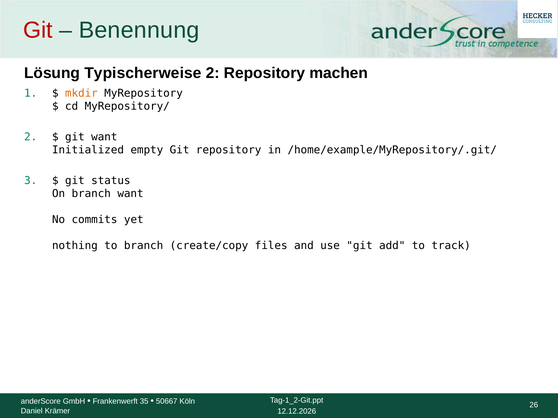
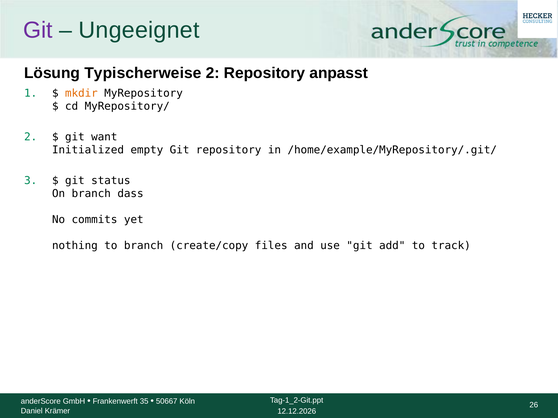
Git colour: red -> purple (38, 30)
Benennung: Benennung -> Ungeeignet (139, 30)
machen: machen -> anpasst (339, 73)
branch want: want -> dass (130, 194)
